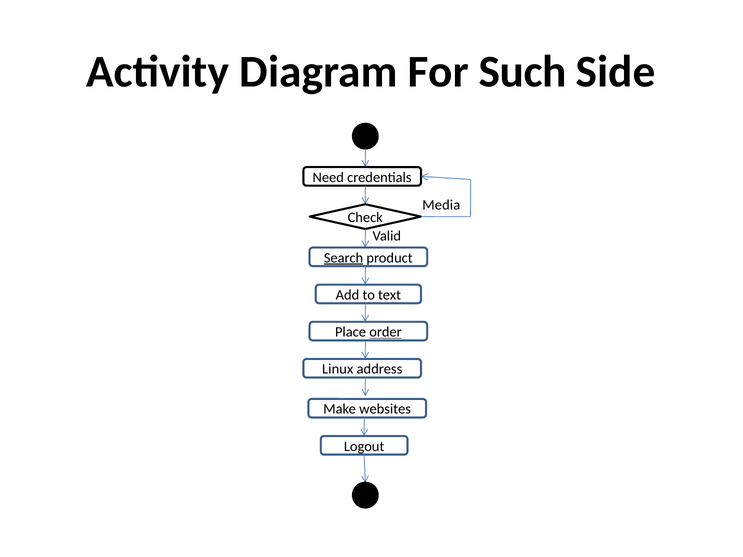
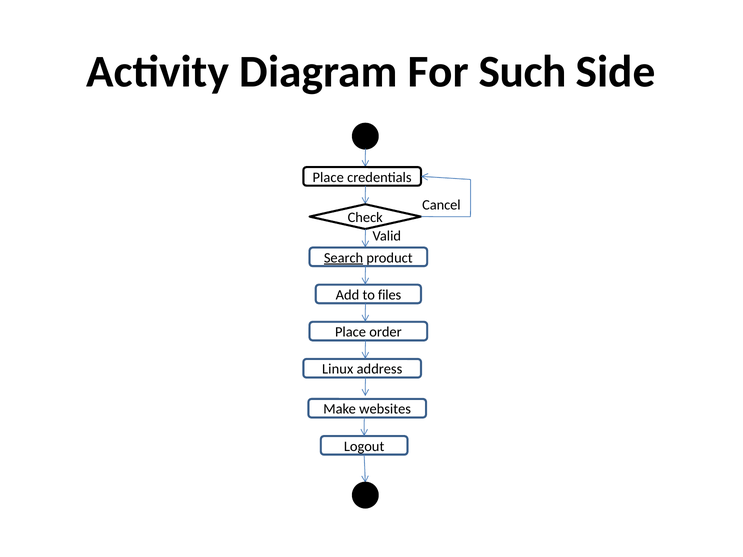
Need: Need -> Place (328, 177)
Media: Media -> Cancel (441, 205)
text: text -> files (390, 295)
order underline: present -> none (385, 332)
